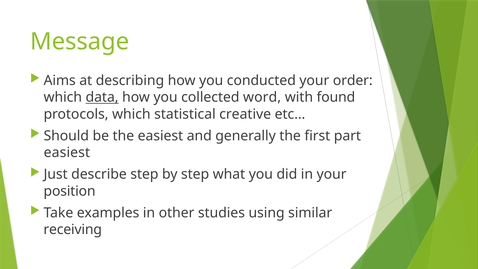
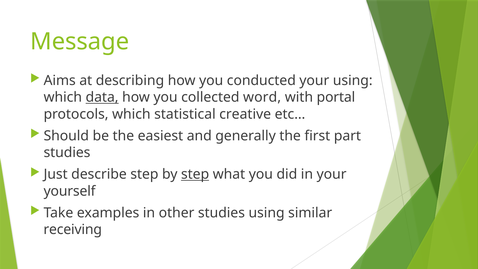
your order: order -> using (353, 81)
found: found -> portal (336, 97)
easiest: easiest -> studies (67, 153)
step underline: none -> present (195, 174)
position: position -> yourself (70, 191)
